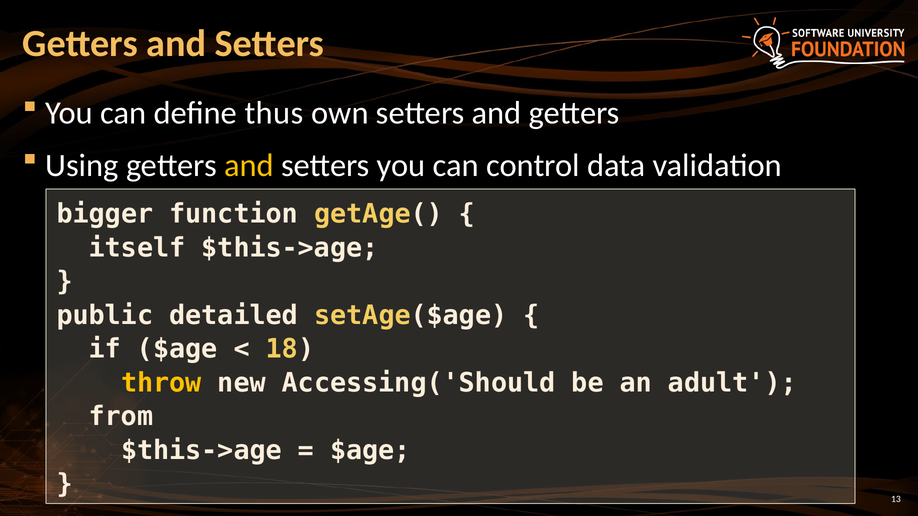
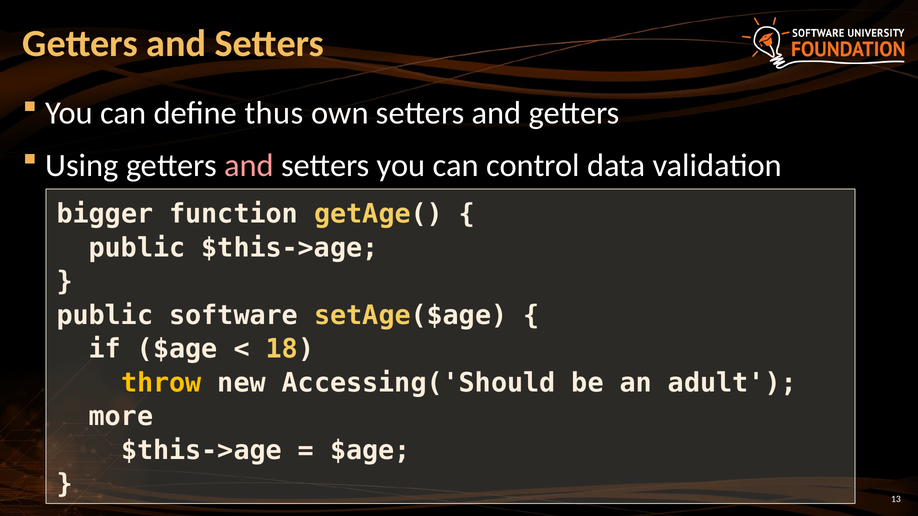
and colour: yellow -> pink (249, 166)
itself: itself -> public (137, 248)
detailed: detailed -> software (234, 316)
from: from -> more (121, 417)
